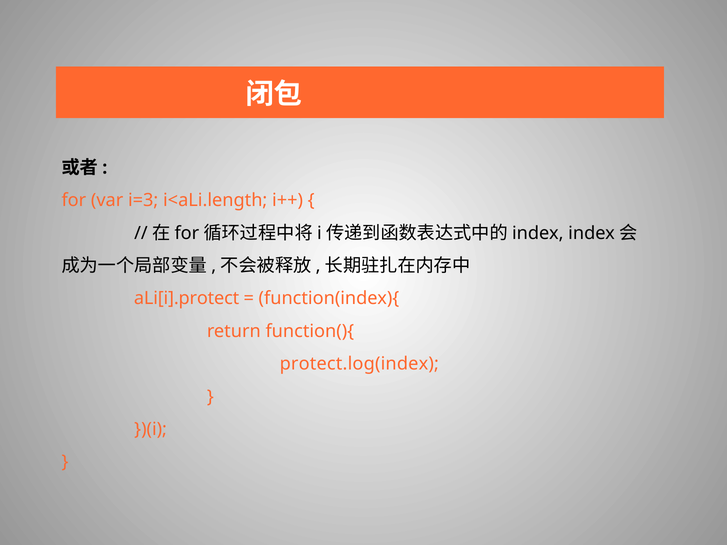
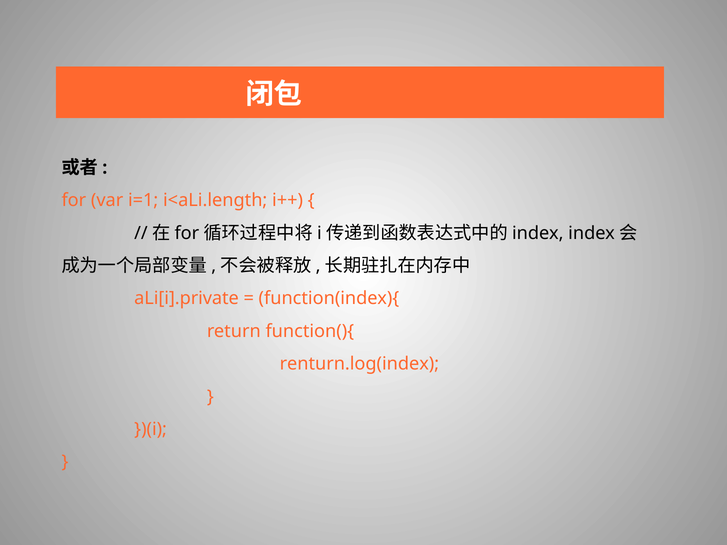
i=3: i=3 -> i=1 (143, 200)
aLi[i].protect: aLi[i].protect -> aLi[i].private (187, 299)
protect.log(index: protect.log(index -> renturn.log(index (359, 364)
